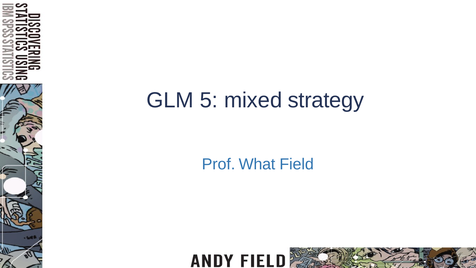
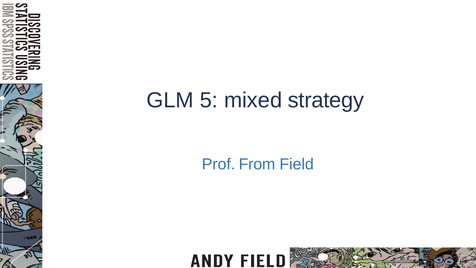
What: What -> From (257, 164)
